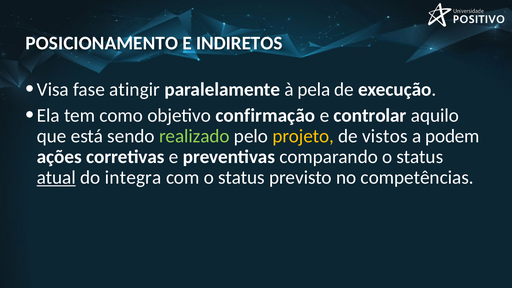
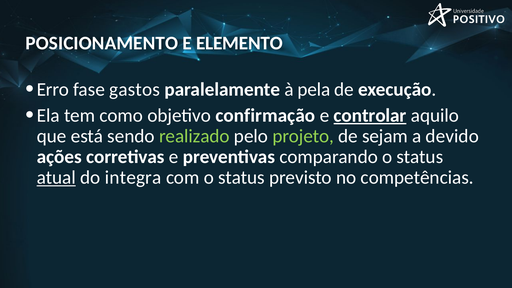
INDIRETOS: INDIRETOS -> ELEMENTO (239, 43)
Visa: Visa -> Erro (53, 89)
atingir: atingir -> gastos (135, 89)
controlar underline: none -> present (370, 115)
projeto colour: yellow -> light green (303, 136)
vistos: vistos -> sejam (385, 136)
podem: podem -> devido (452, 136)
